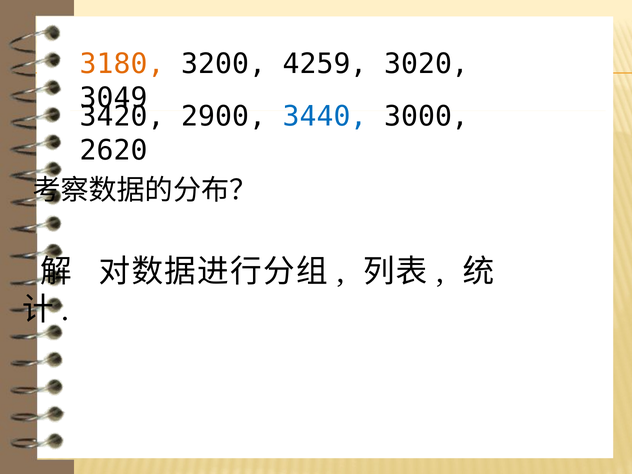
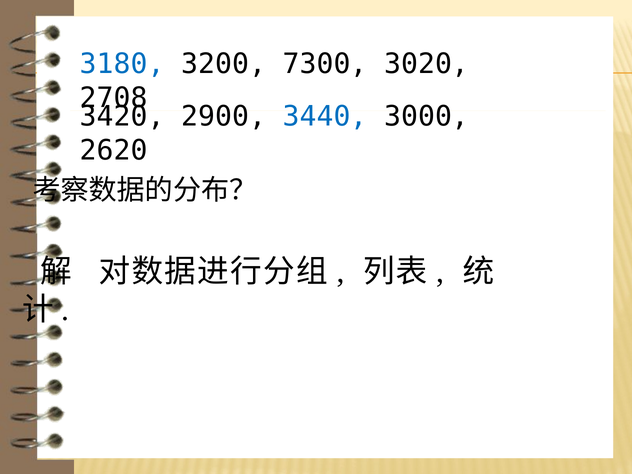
3180 colour: orange -> blue (122, 64)
4259: 4259 -> 7300 (325, 64)
3049: 3049 -> 2708 (114, 98)
